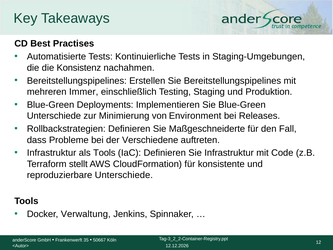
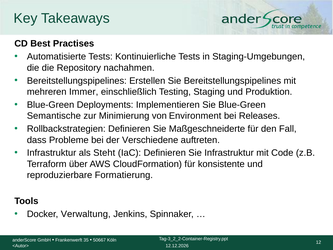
Konsistenz: Konsistenz -> Repository (79, 68)
Unterschiede: Unterschiede -> Semantische (54, 116)
als Tools: Tools -> Steht (104, 153)
stellt: stellt -> über (78, 164)
reproduzierbare Unterschiede: Unterschiede -> Formatierung (124, 175)
